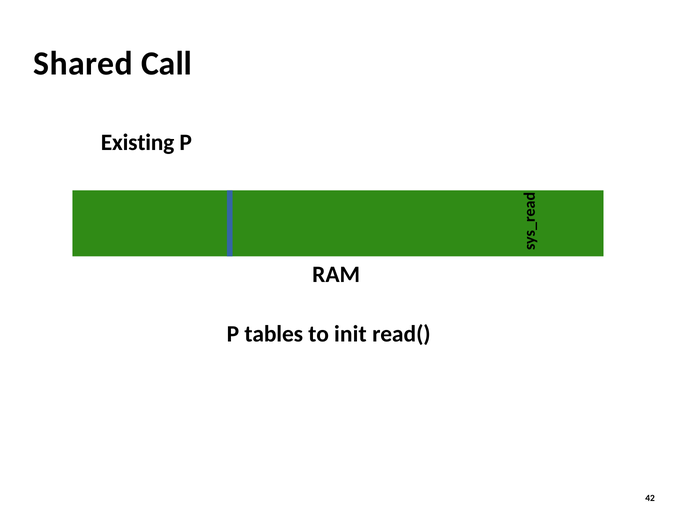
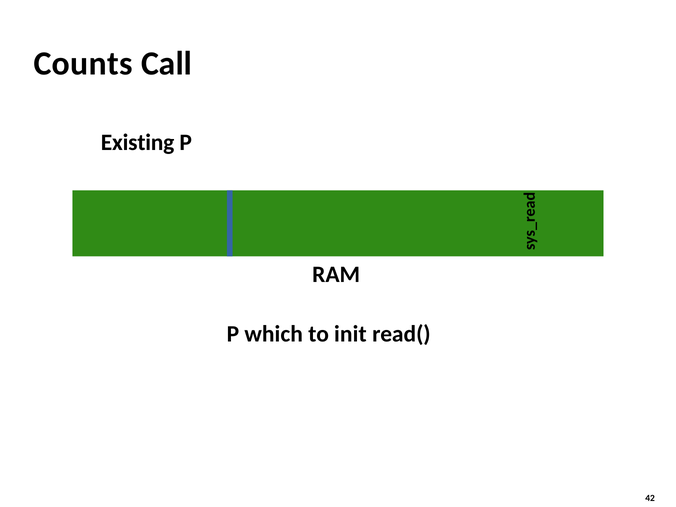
Shared: Shared -> Counts (83, 63)
tables: tables -> which (274, 334)
